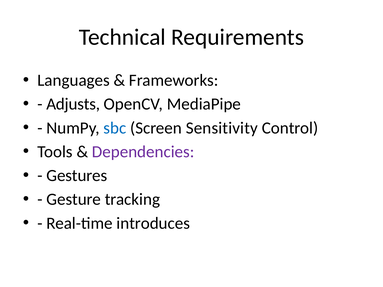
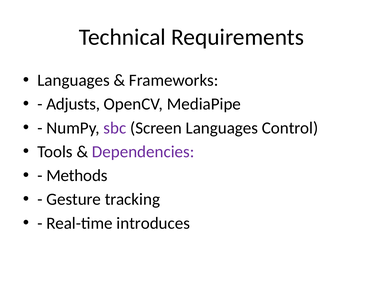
sbc colour: blue -> purple (115, 128)
Screen Sensitivity: Sensitivity -> Languages (222, 128)
Gestures: Gestures -> Methods (77, 176)
